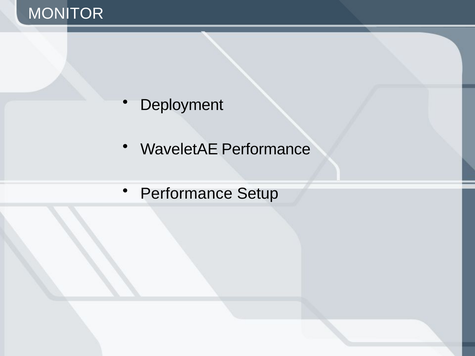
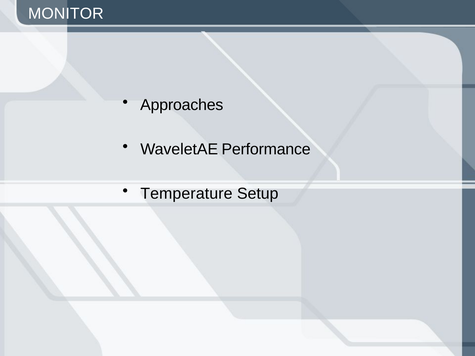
Deployment: Deployment -> Approaches (182, 105)
Performance: Performance -> Temperature (186, 194)
